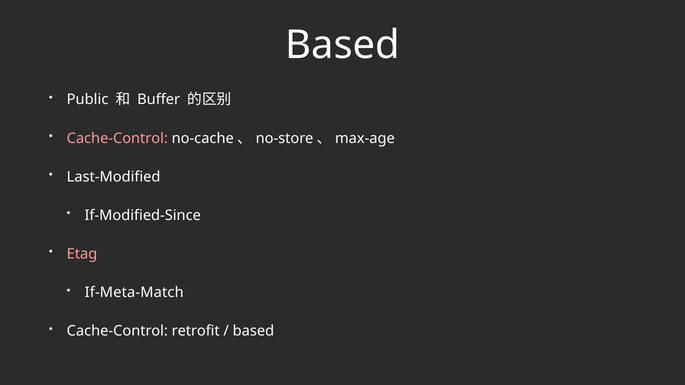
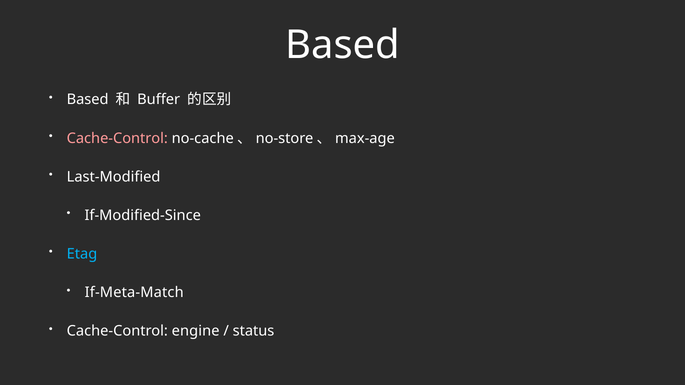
Public: Public -> Based (88, 100)
Etag colour: pink -> light blue (82, 254)
retrofit: retrofit -> engine (196, 331)
based: based -> status (253, 331)
